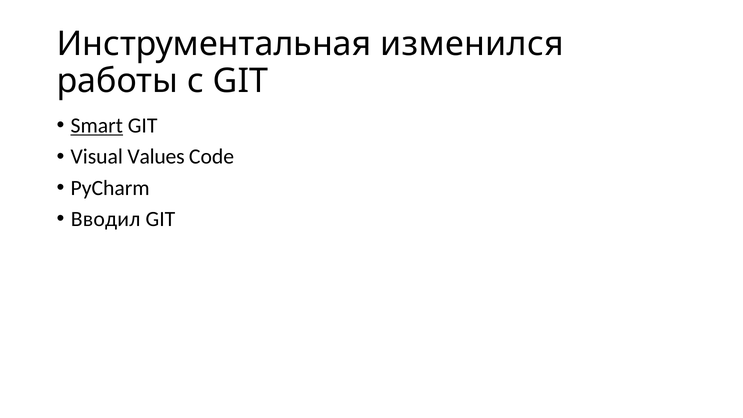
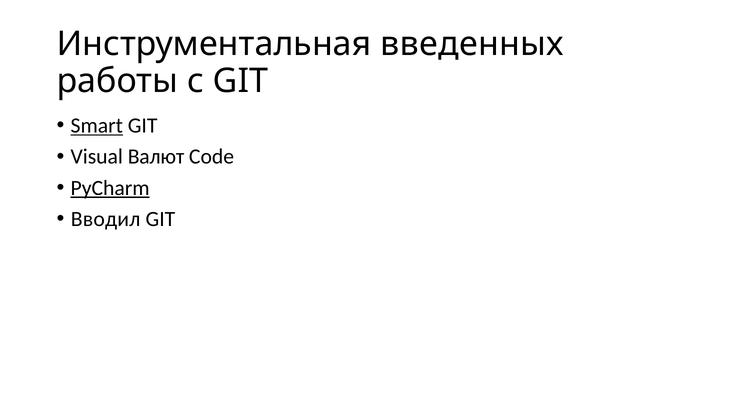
изменился: изменился -> введенных (472, 44)
Values: Values -> Валют (156, 157)
PyCharm underline: none -> present (110, 188)
